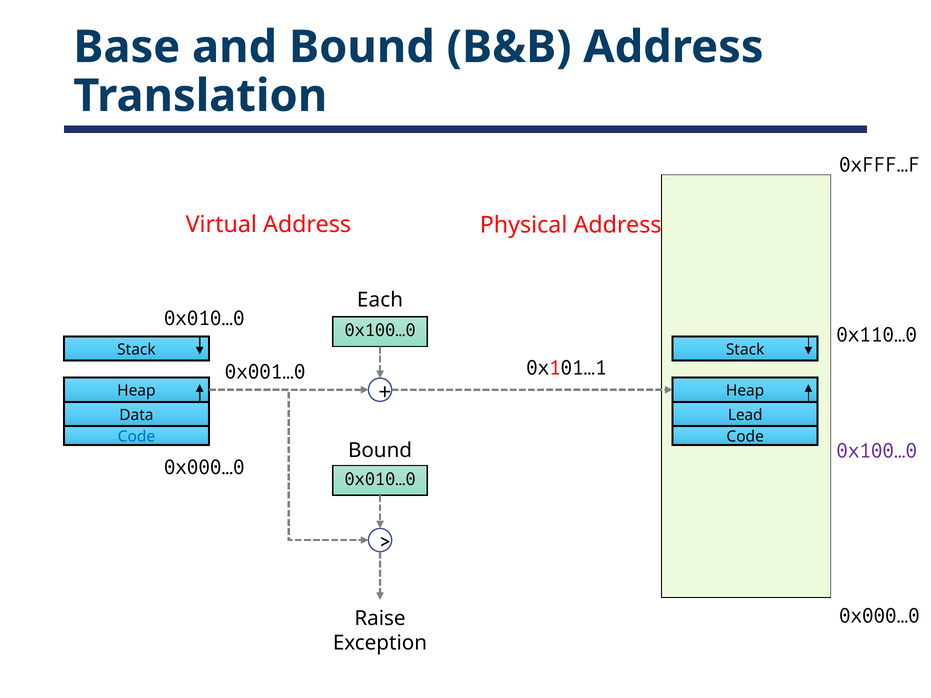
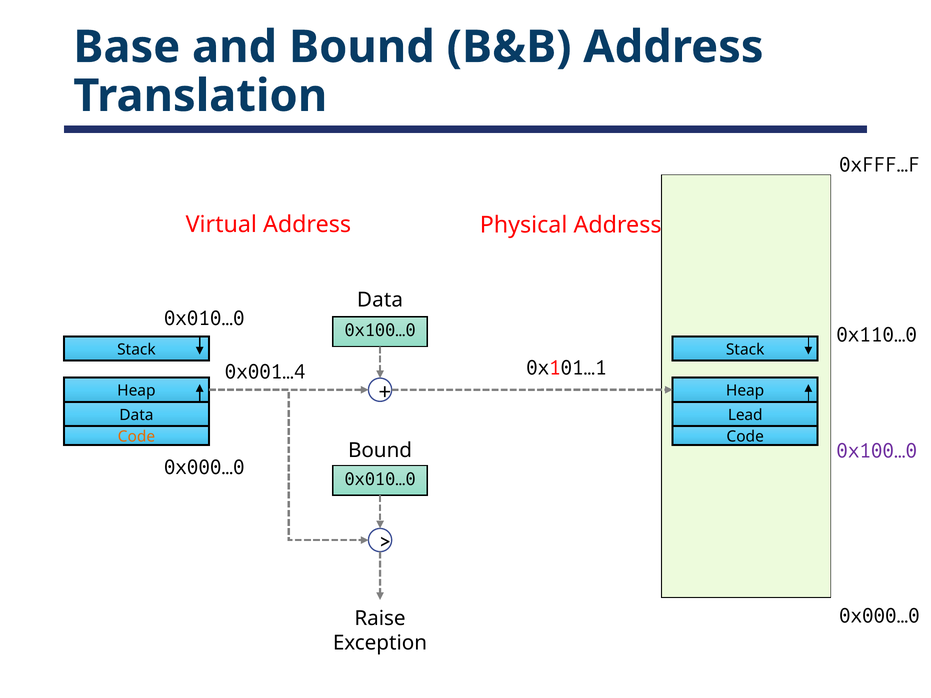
Each: Each -> Data (380, 300)
0x001…0: 0x001…0 -> 0x001…4 (265, 372)
Code colour: blue -> orange (136, 437)
